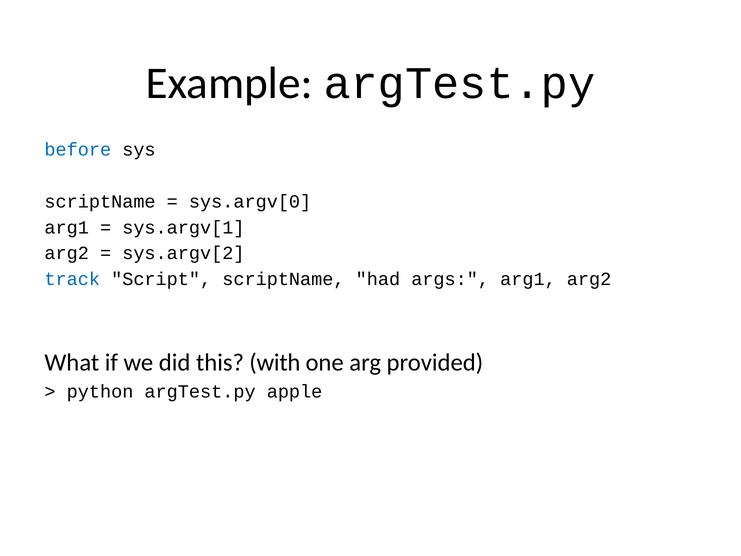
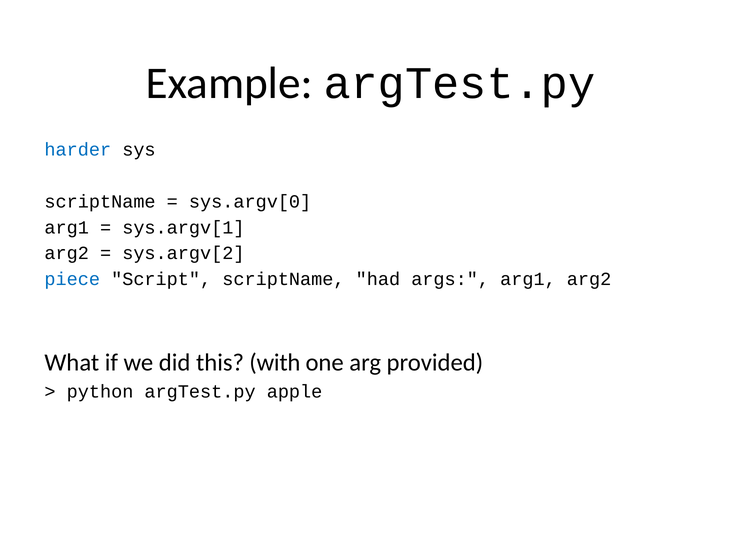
before: before -> harder (78, 149)
track: track -> piece (72, 279)
